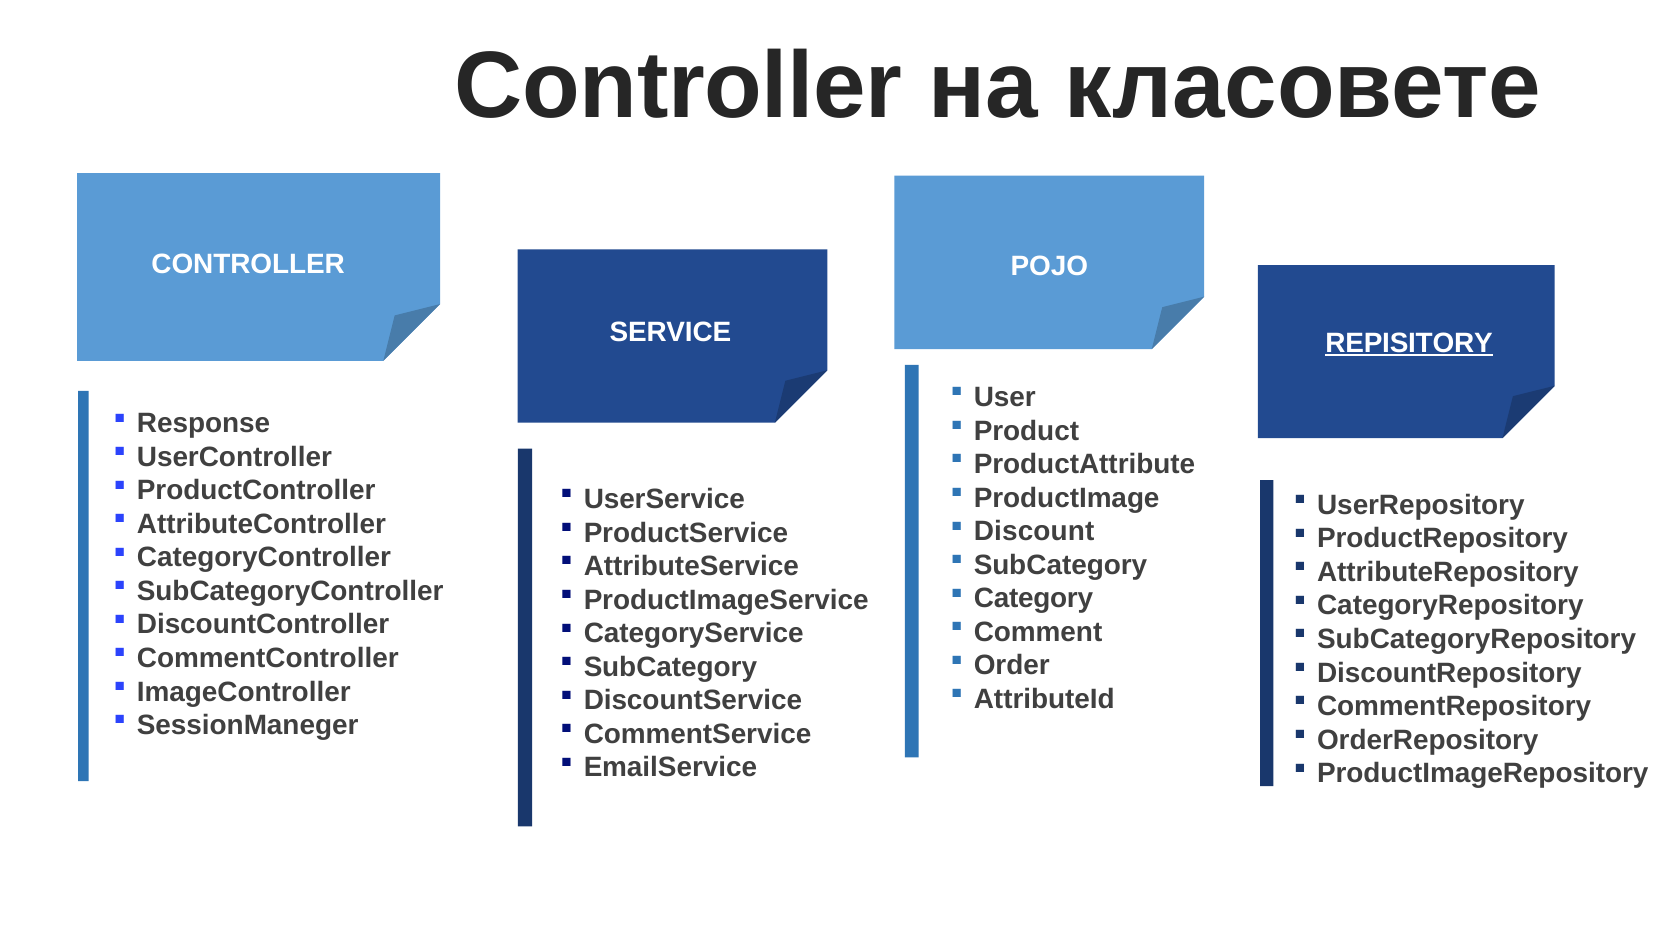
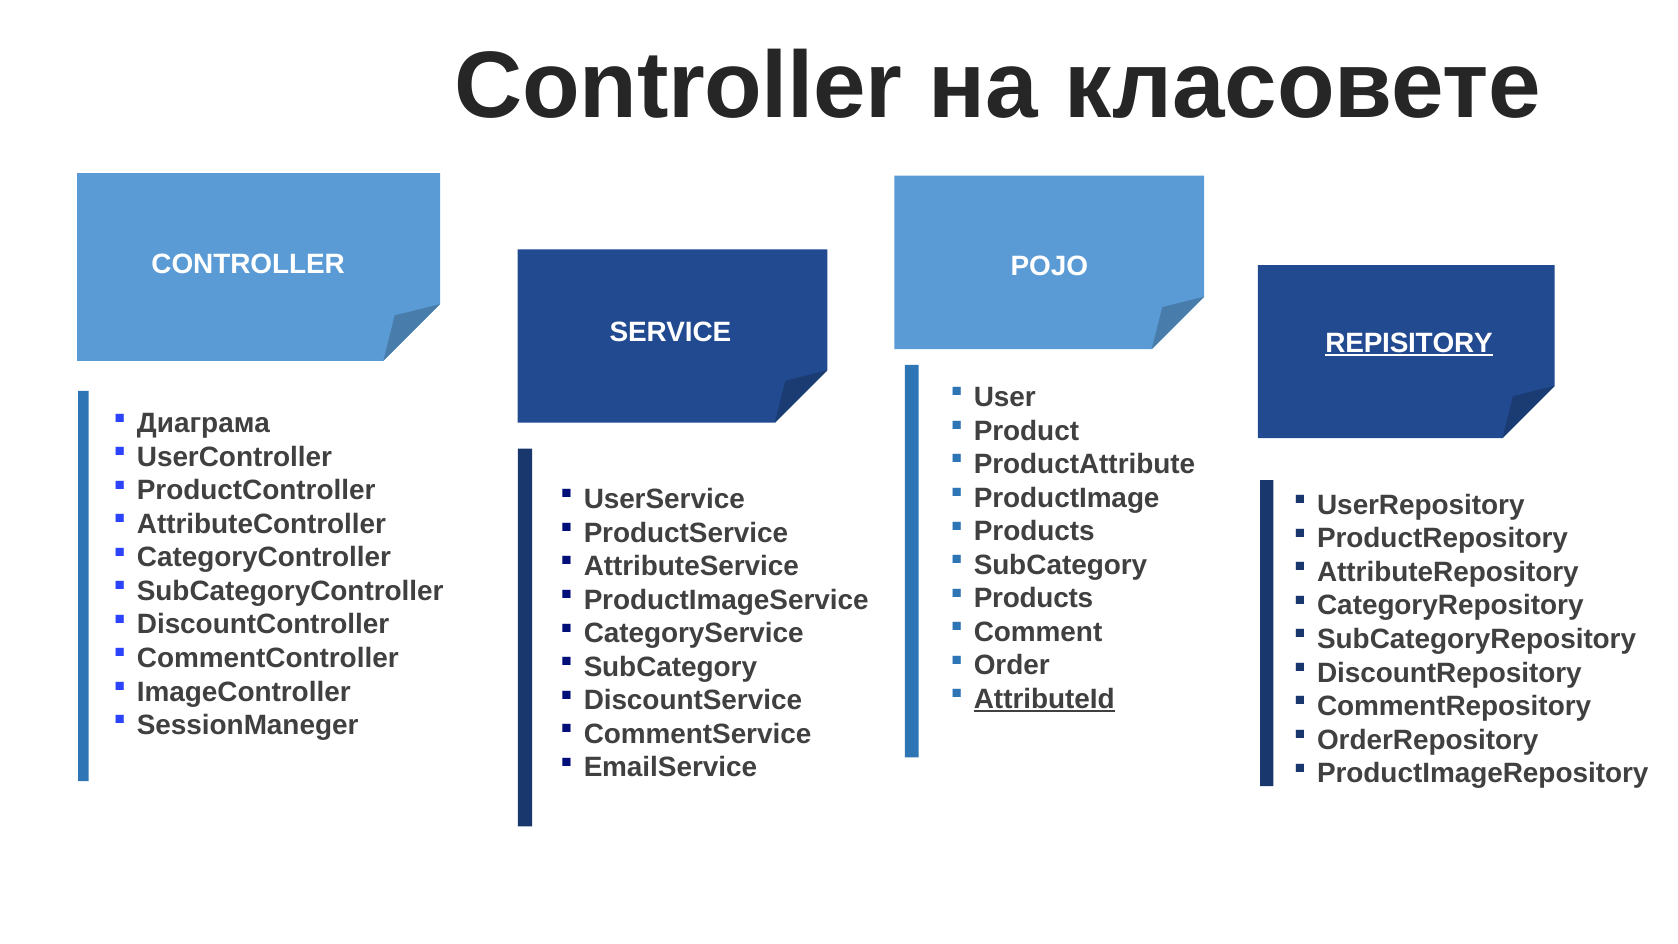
Response: Response -> Диаграма (204, 423)
Discount: Discount -> Products (1034, 531)
Category: Category -> Products (1033, 598)
AttributeId underline: none -> present (1044, 699)
